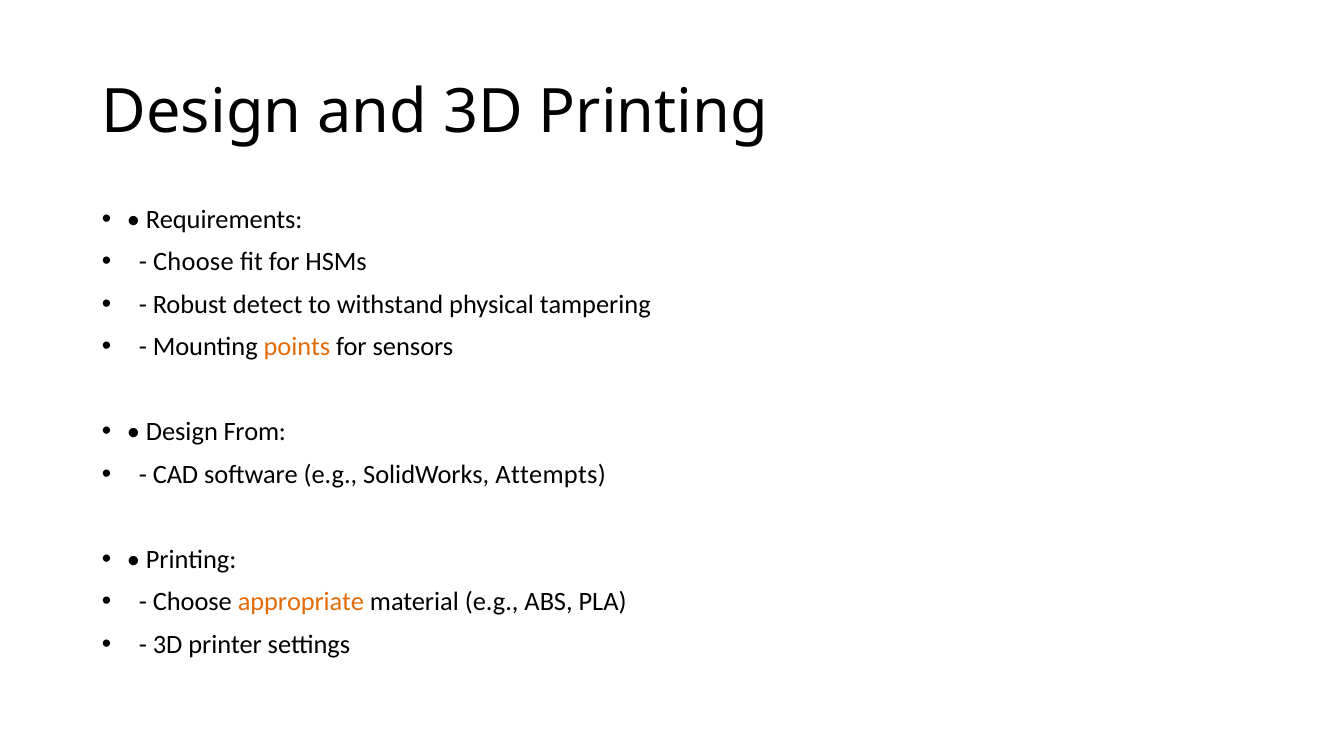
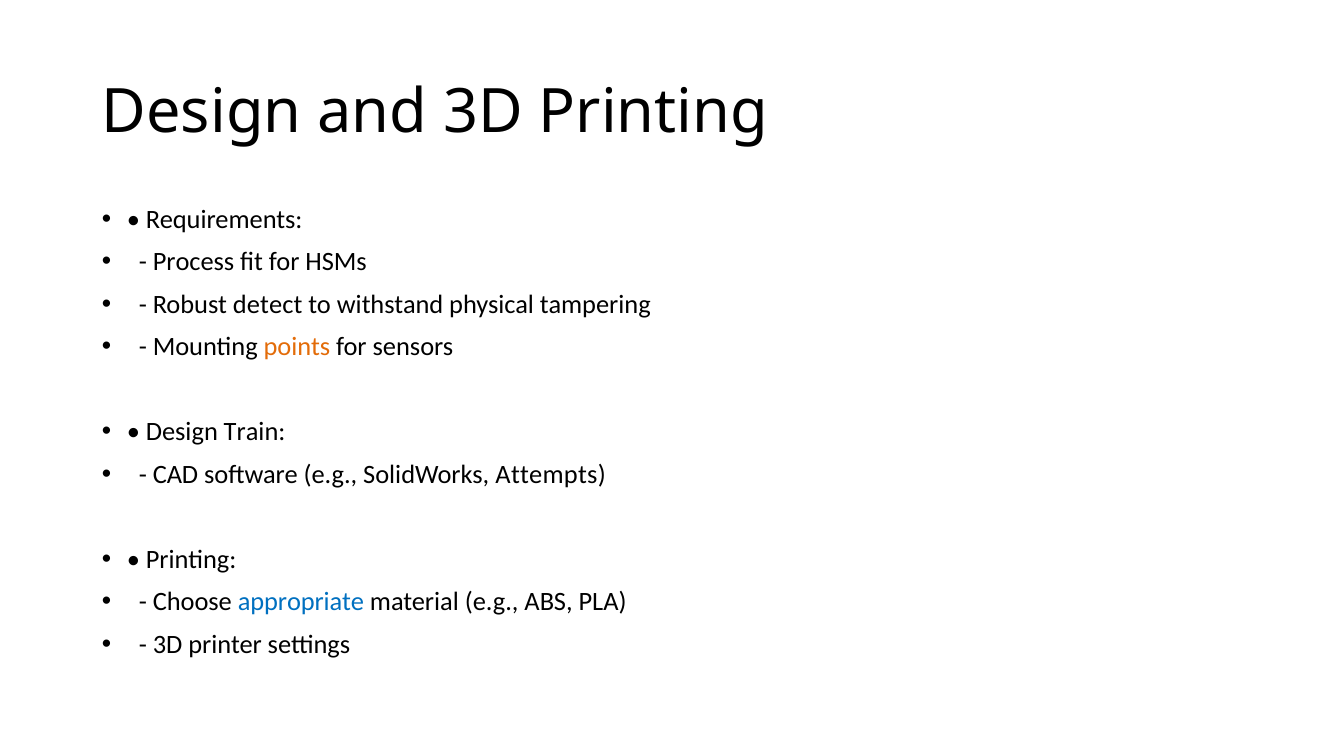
Choose: Choose -> Process (194, 262)
From: From -> Train (255, 432)
appropriate colour: orange -> blue (301, 601)
